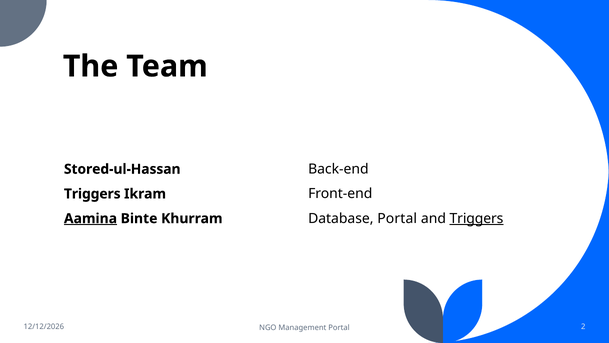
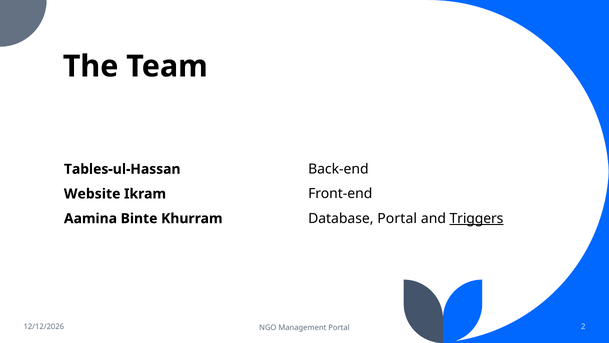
Stored-ul-Hassan: Stored-ul-Hassan -> Tables-ul-Hassan (122, 169)
Triggers: Triggers -> Website (92, 194)
Aamina underline: present -> none (90, 218)
